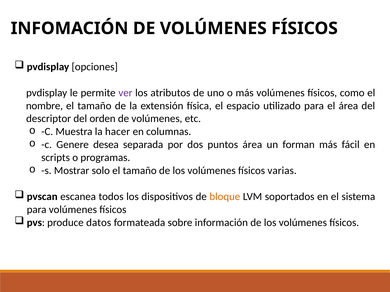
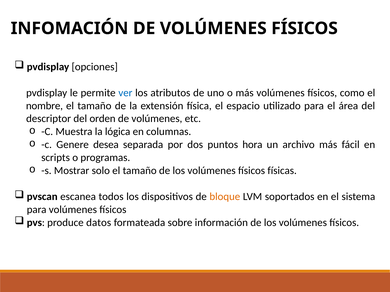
ver colour: purple -> blue (125, 93)
hacer: hacer -> lógica (118, 132)
puntos área: área -> hora (252, 145)
forman: forman -> archivo (299, 145)
varias: varias -> físicas (282, 171)
